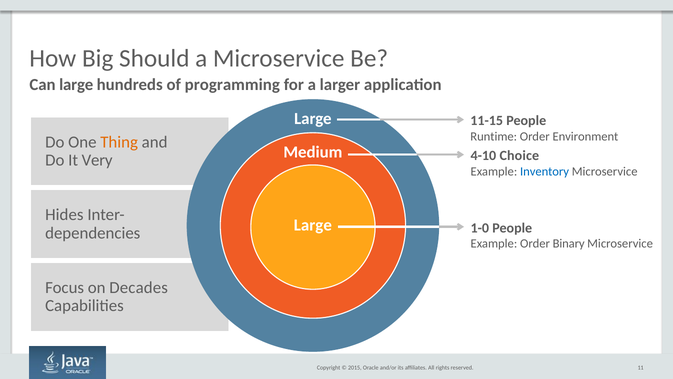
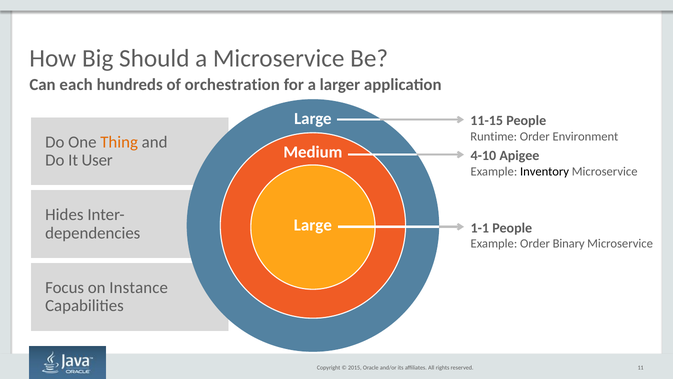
Can large: large -> each (76, 85)
programming: programming -> orchestration (232, 85)
Choice: Choice -> Apigee (519, 156)
Very: Very -> User (97, 160)
Inventory colour: blue -> black (545, 172)
1-0: 1-0 -> 1-1 (480, 228)
Decades: Decades -> Instance (139, 287)
